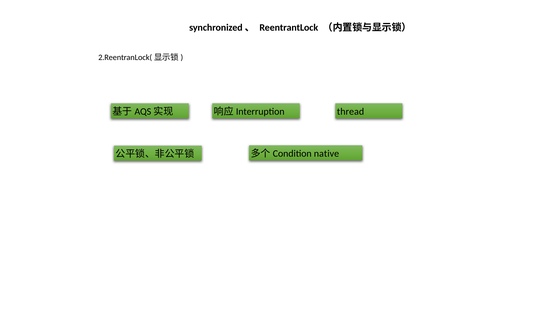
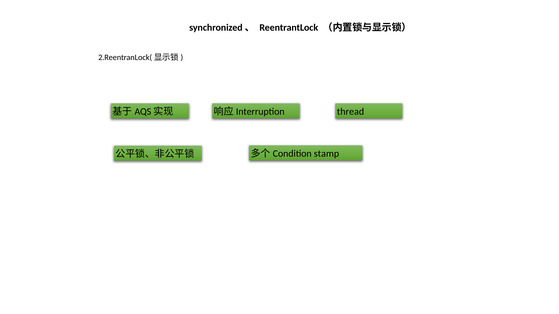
native: native -> stamp (326, 154)
